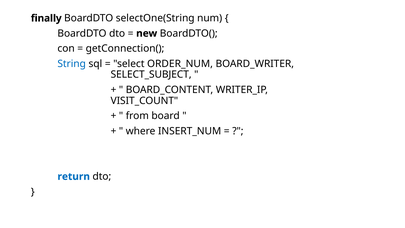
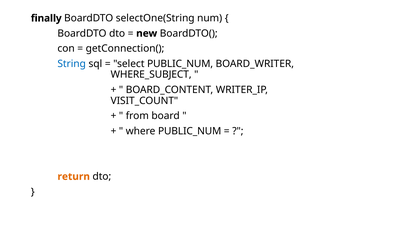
select ORDER_NUM: ORDER_NUM -> PUBLIC_NUM (180, 64)
SELECT_SUBJECT: SELECT_SUBJECT -> WHERE_SUBJECT (151, 75)
where INSERT_NUM: INSERT_NUM -> PUBLIC_NUM (190, 131)
return colour: blue -> orange (74, 176)
